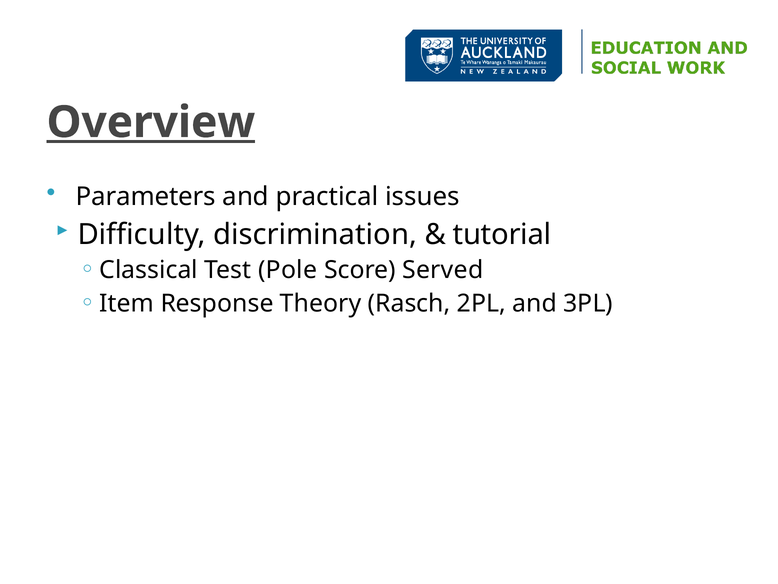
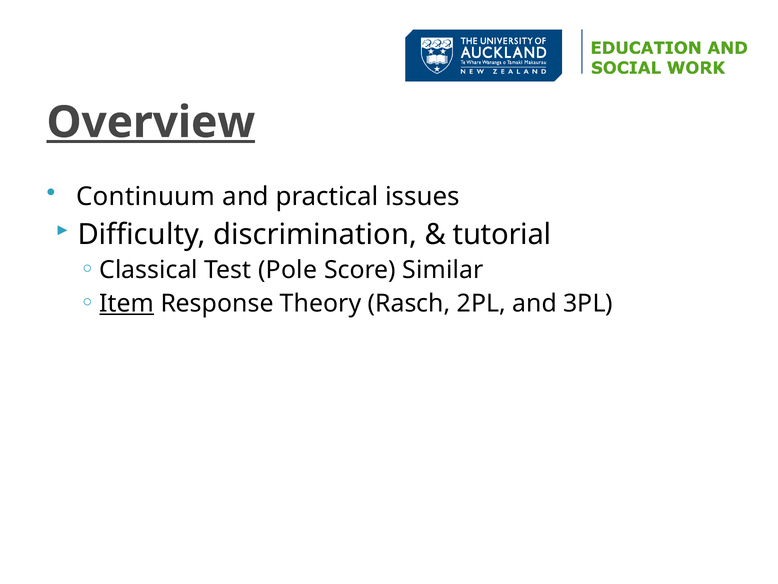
Parameters: Parameters -> Continuum (146, 197)
Served: Served -> Similar (443, 270)
Item underline: none -> present (127, 303)
